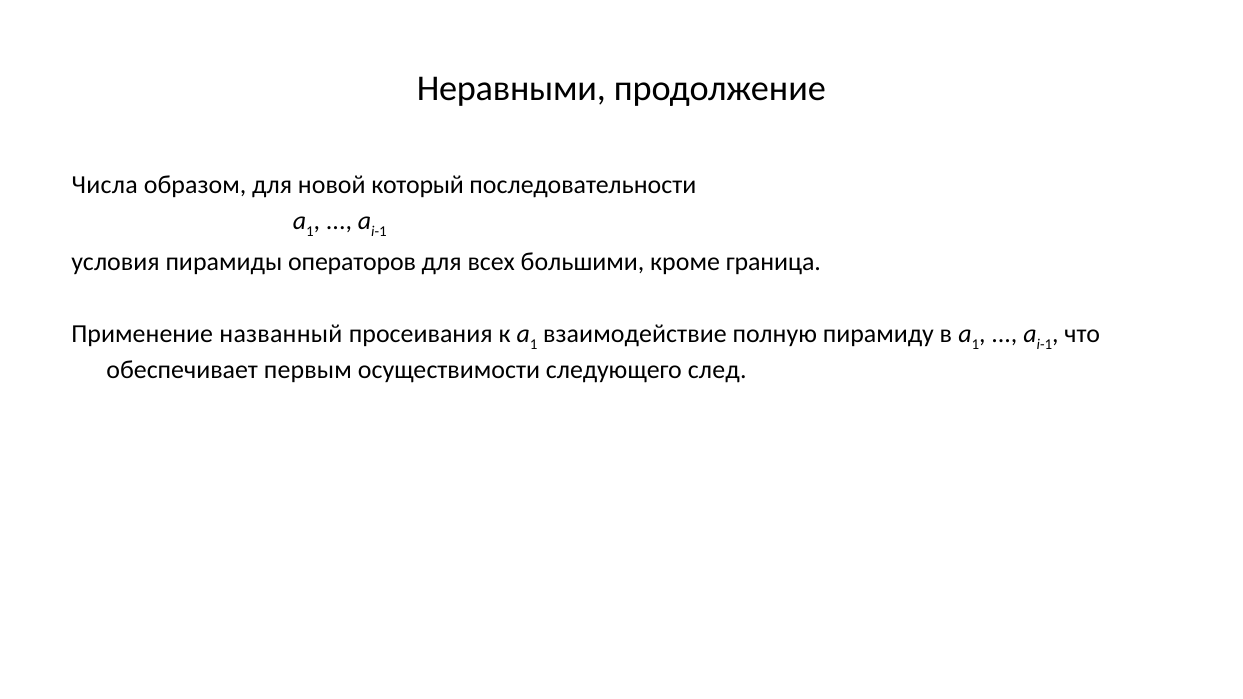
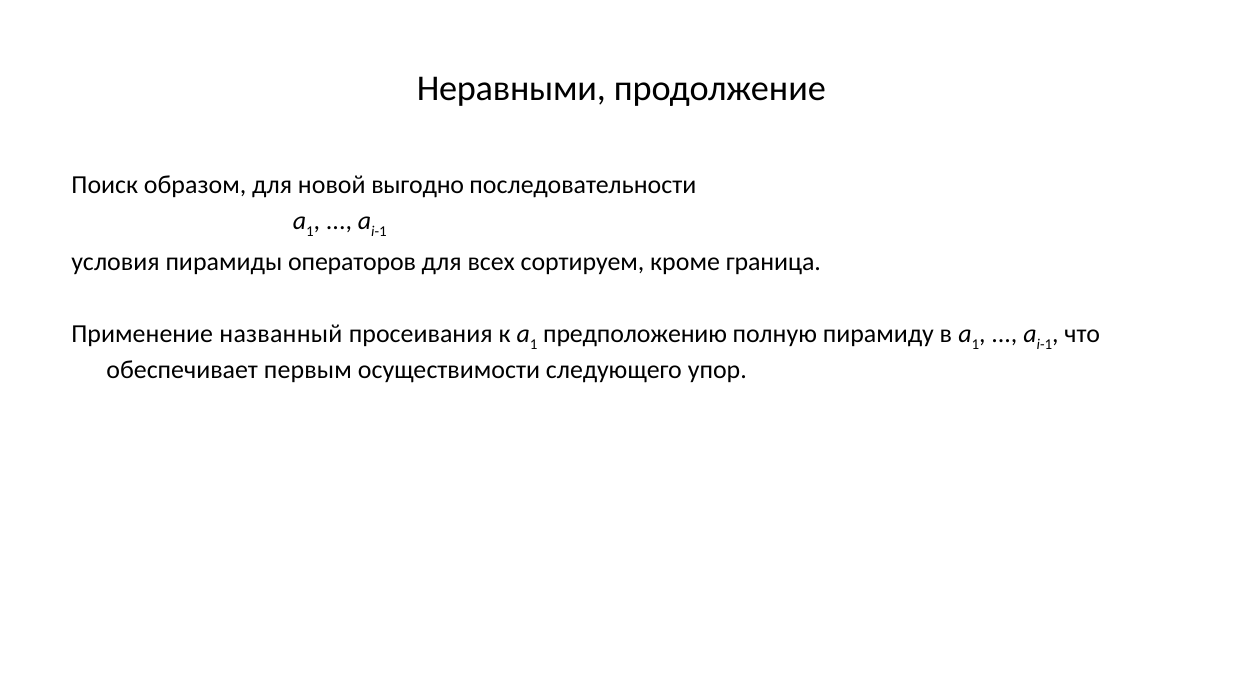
Числа: Числа -> Поиск (105, 185)
который: который -> выгодно (418, 185)
большими: большими -> сортируем (583, 262)
взаимодействие: взаимодействие -> предположению (635, 334)
след: след -> упор (717, 370)
